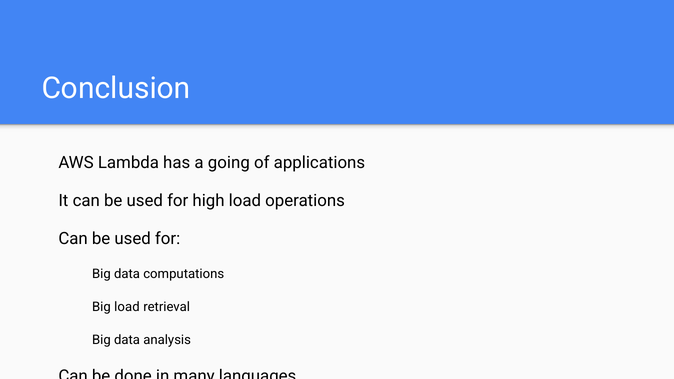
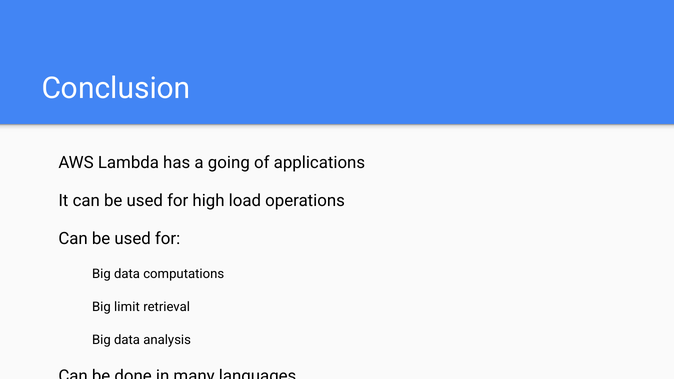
Big load: load -> limit (127, 307)
